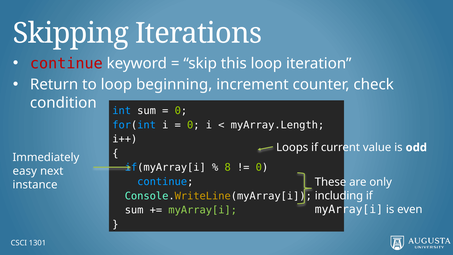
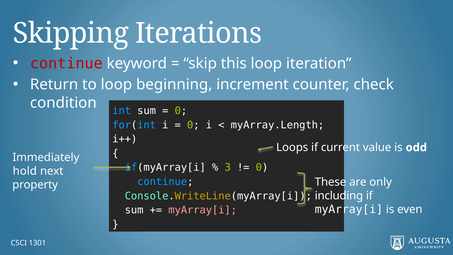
8: 8 -> 3 (228, 167)
easy: easy -> hold (25, 171)
instance: instance -> property (35, 185)
myArray[i colour: light green -> pink (203, 210)
